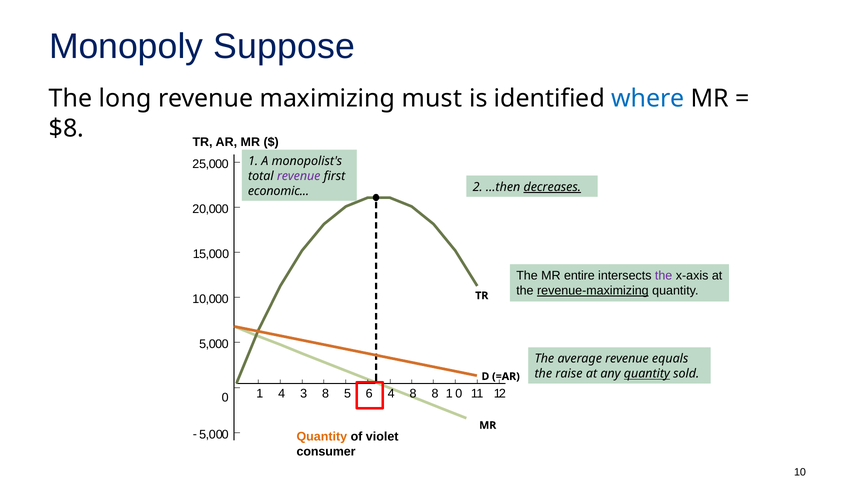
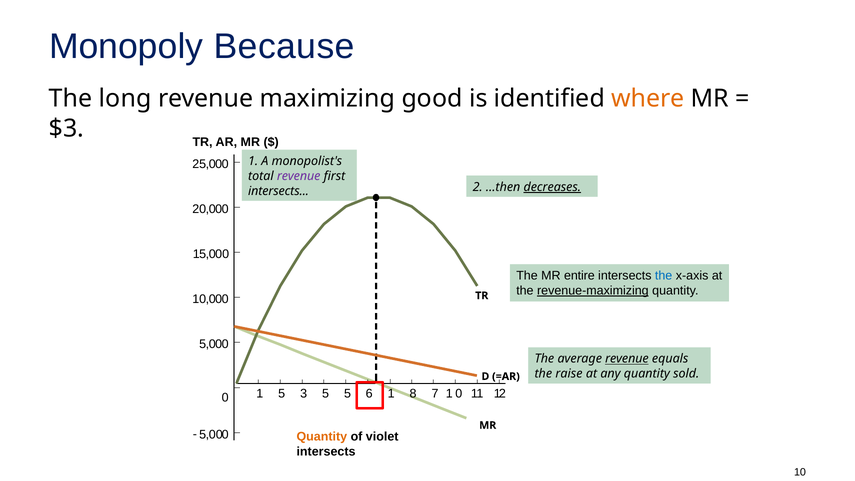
Suppose: Suppose -> Because (284, 46)
must: must -> good (432, 98)
where colour: blue -> orange (648, 98)
$8: $8 -> $3 (66, 128)
economic: economic -> intersects (278, 191)
the colour: purple -> blue (664, 276)
revenue underline: none -> present (627, 359)
quantity underline: present -> none (647, 374)
1 4: 4 -> 5 (282, 393)
3 8: 8 -> 5 (326, 393)
6 4: 4 -> 1 (391, 393)
8 8: 8 -> 7 (435, 393)
consumer: consumer -> intersects (326, 452)
